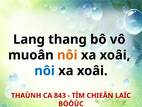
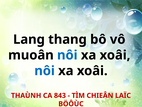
nôi colour: orange -> blue (67, 55)
